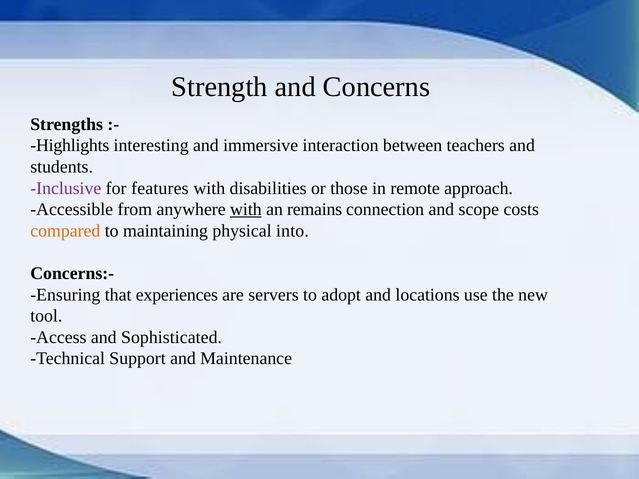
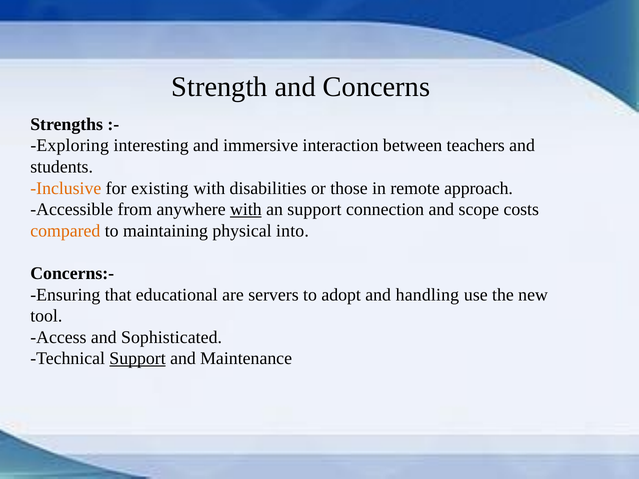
Highlights: Highlights -> Exploring (70, 146)
Inclusive colour: purple -> orange (66, 188)
features: features -> existing (160, 188)
an remains: remains -> support (314, 210)
experiences: experiences -> educational (177, 295)
locations: locations -> handling (427, 295)
Support underline: none -> present (138, 359)
